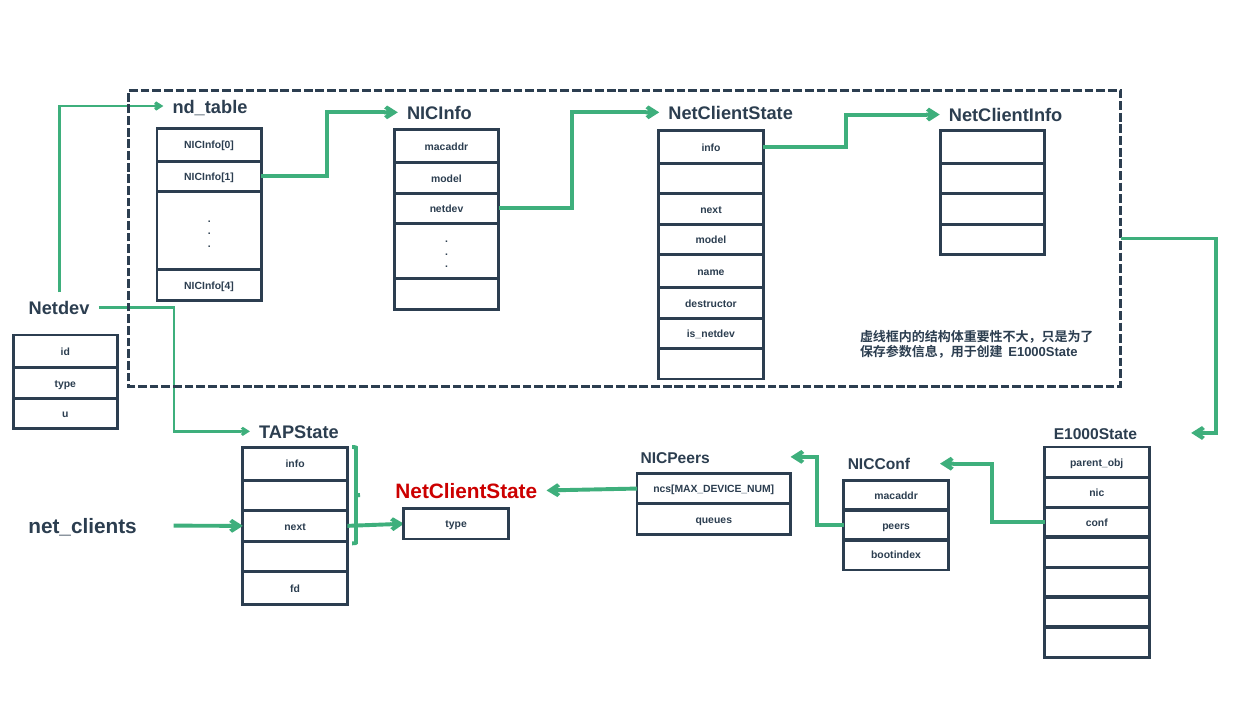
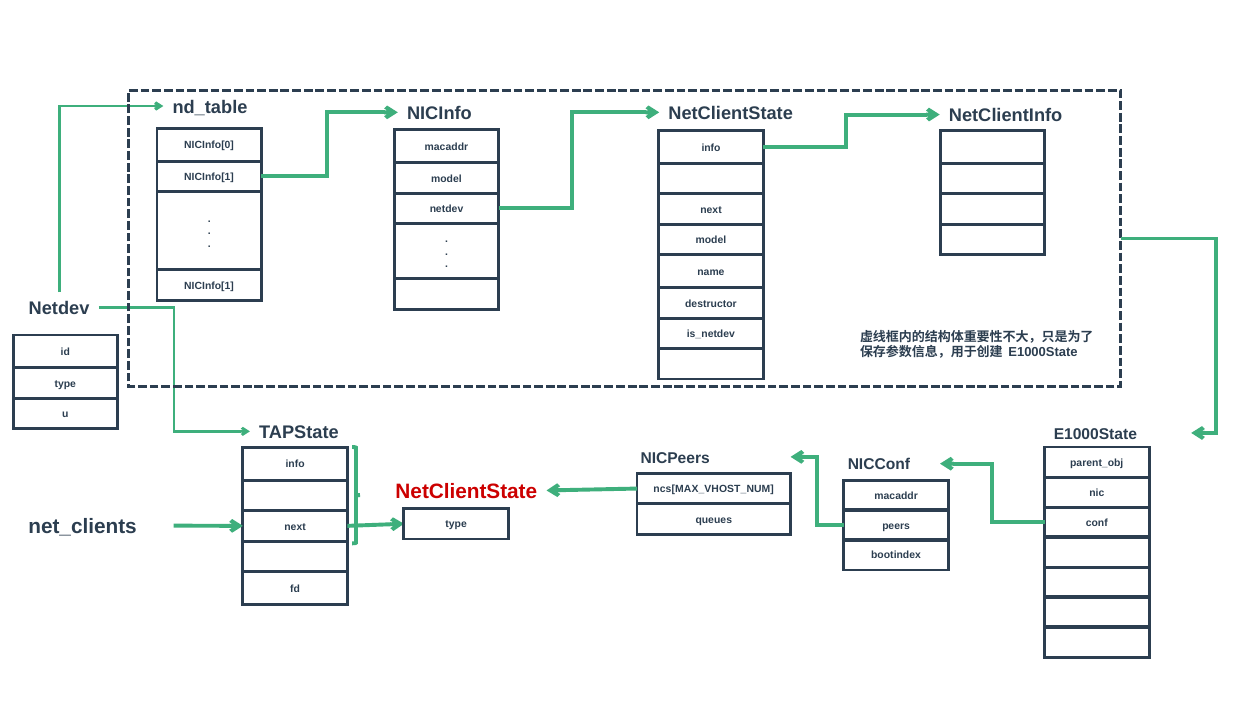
NICInfo[4: NICInfo[4 -> NICInfo[1 (209, 286)
ncs[MAX_DEVICE_NUM: ncs[MAX_DEVICE_NUM -> ncs[MAX_VHOST_NUM (714, 489)
